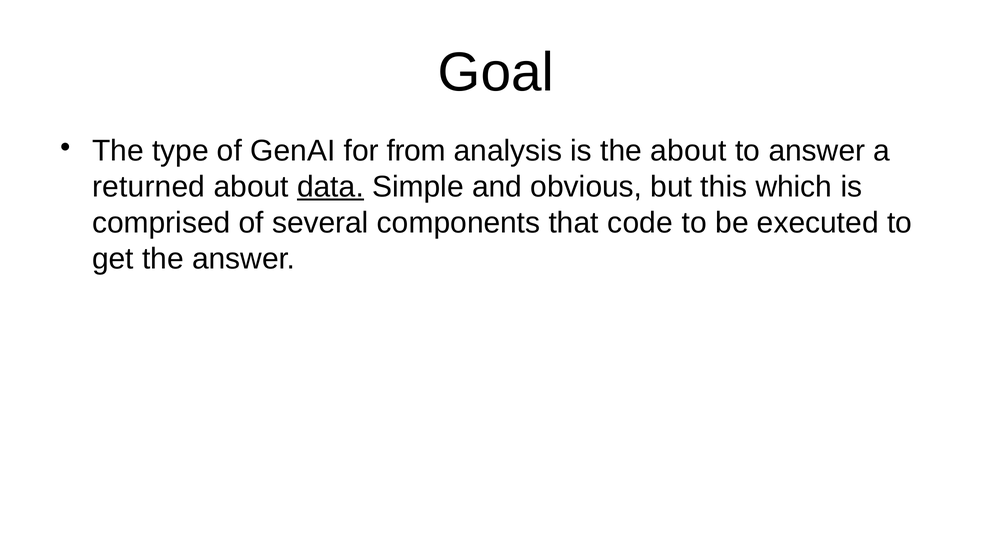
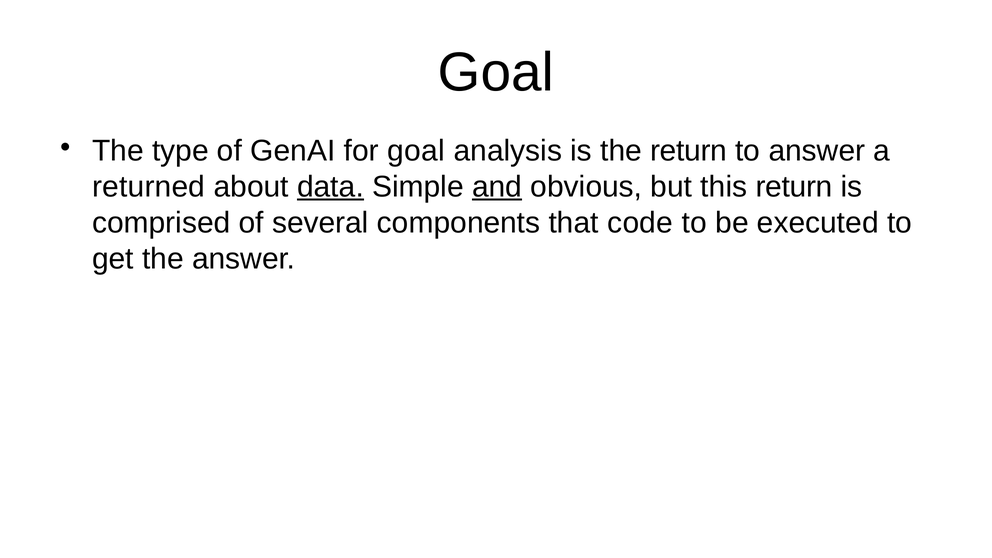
for from: from -> goal (416, 151)
the about: about -> return (689, 151)
and underline: none -> present (497, 187)
this which: which -> return (794, 187)
